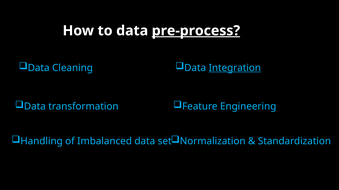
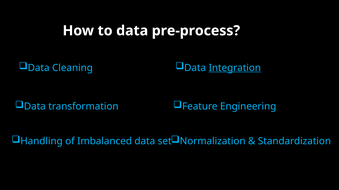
pre-process underline: present -> none (196, 31)
